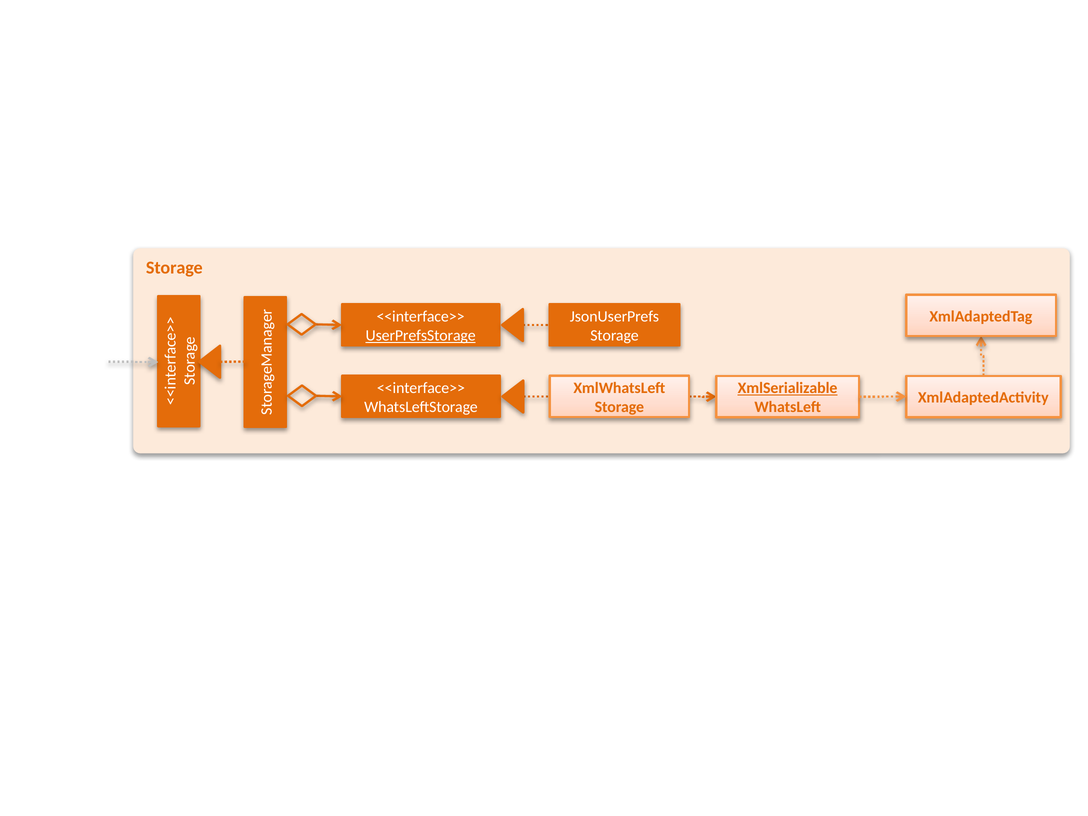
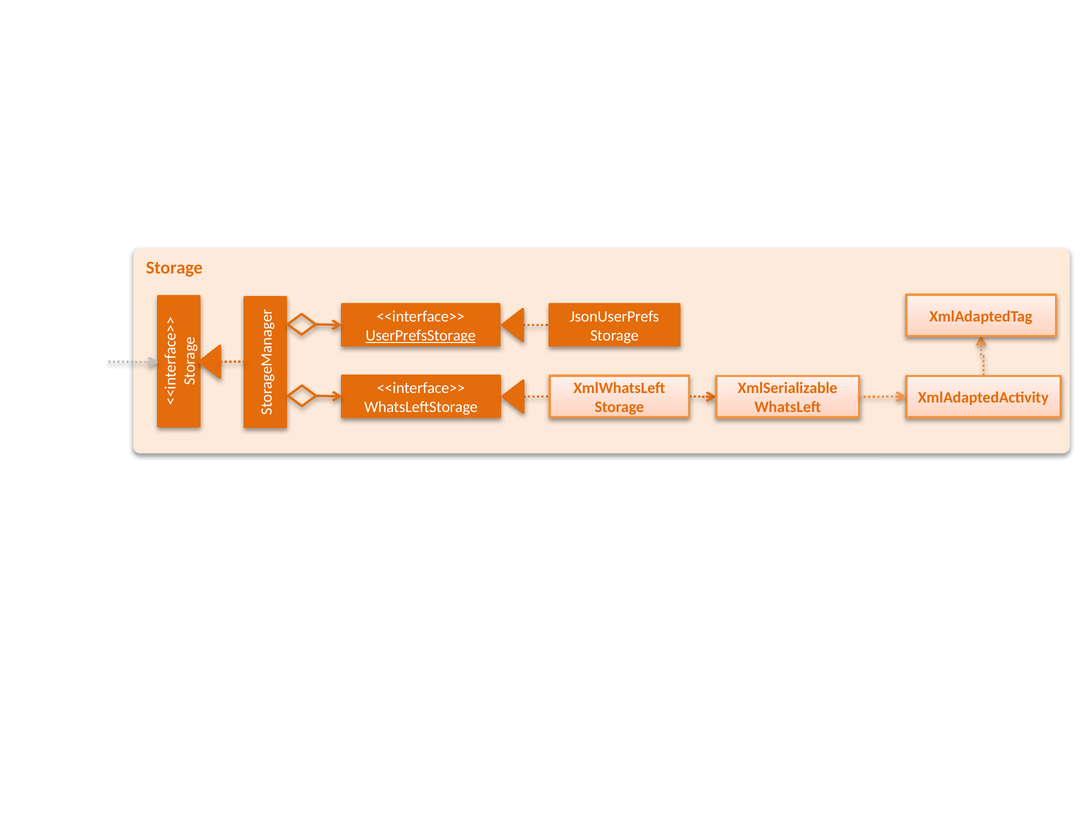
XmlSerializable underline: present -> none (788, 388)
